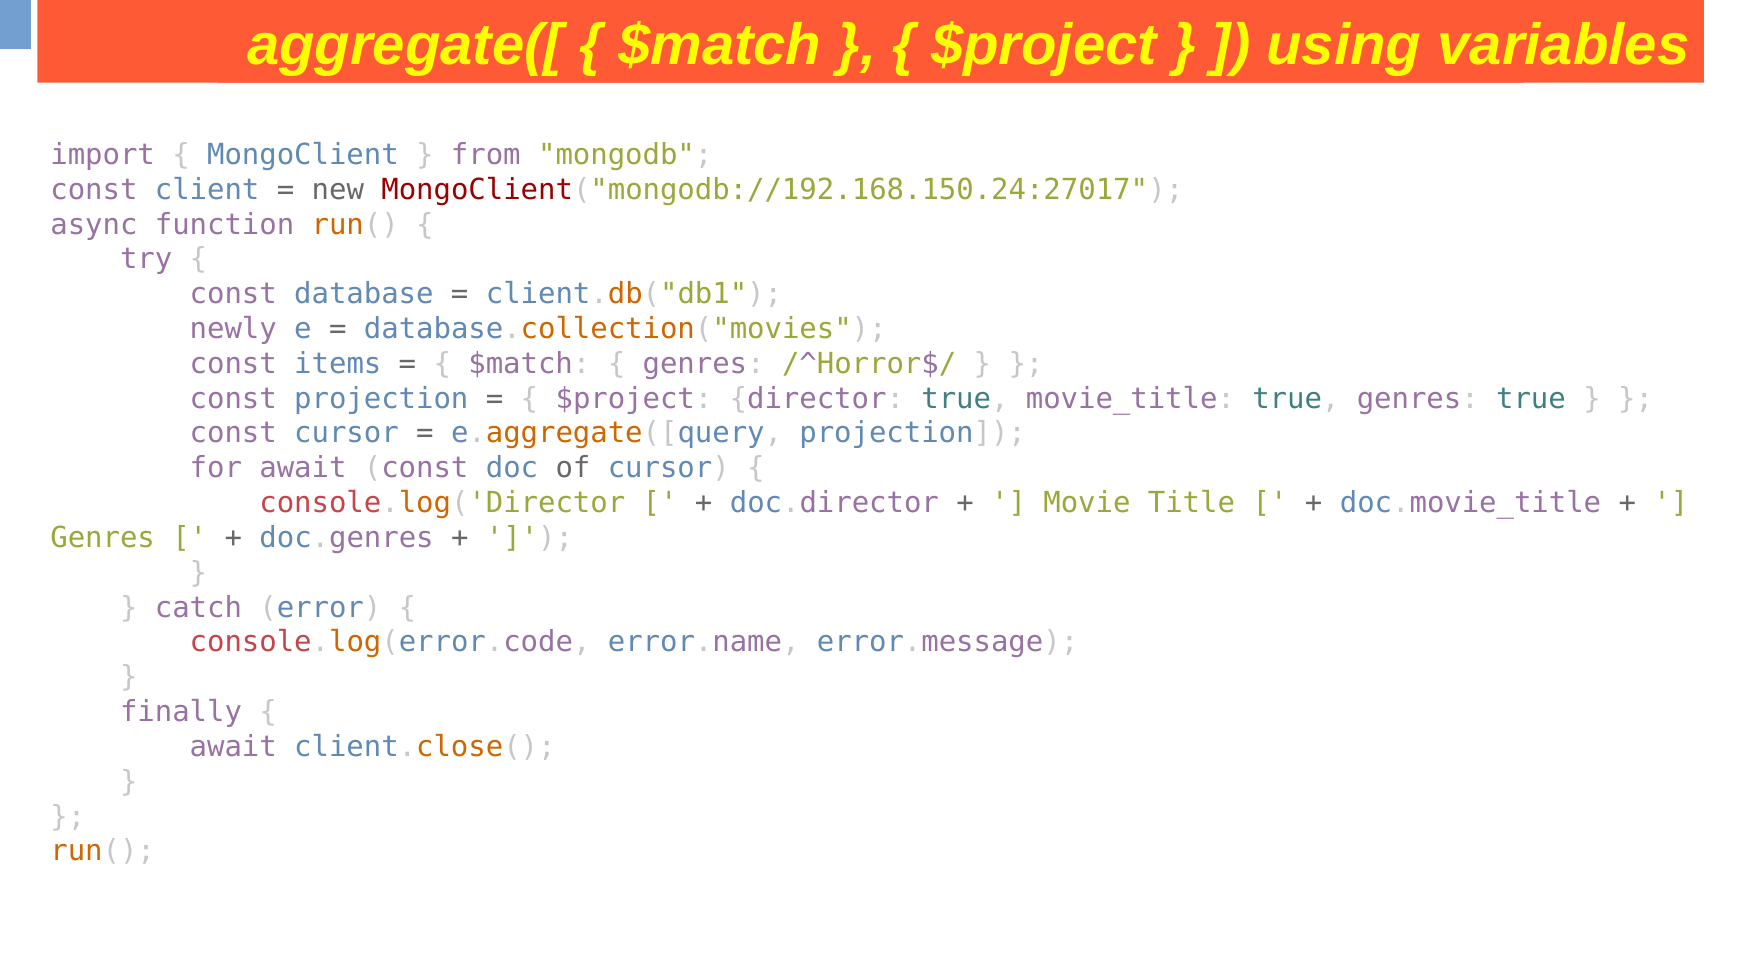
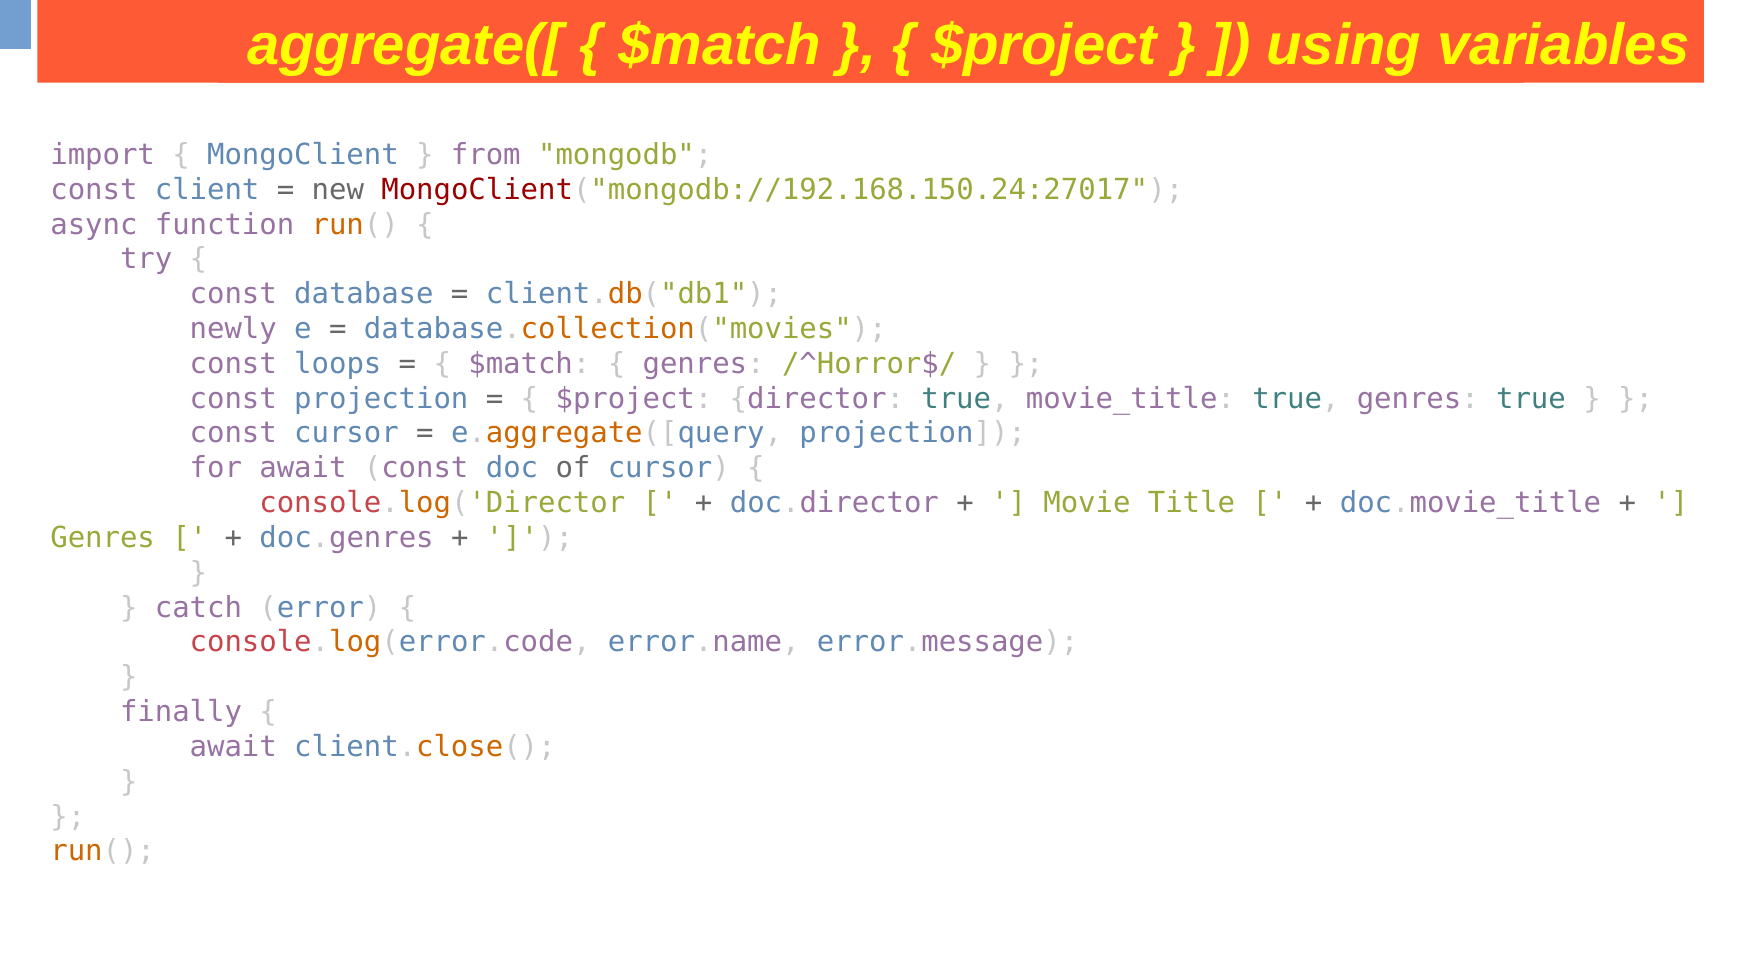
items: items -> loops (338, 364)
